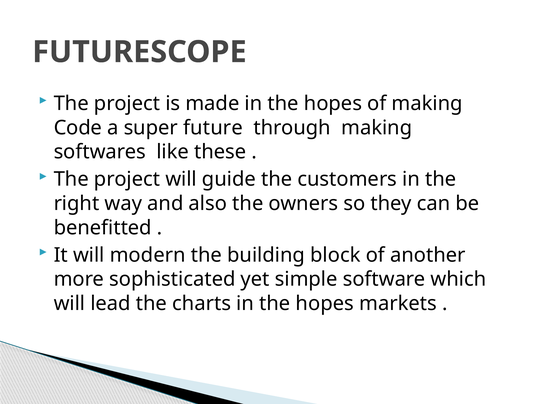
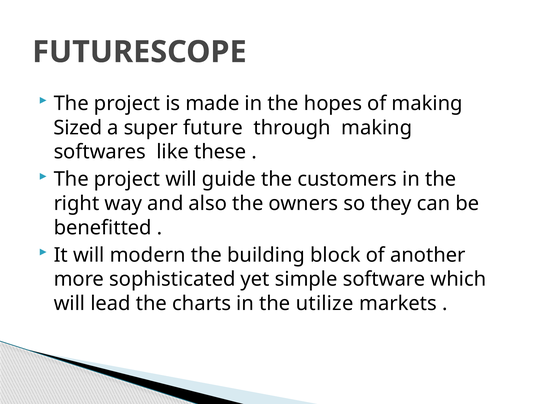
Code: Code -> Sized (78, 128)
charts in the hopes: hopes -> utilize (325, 303)
